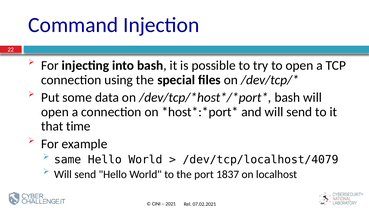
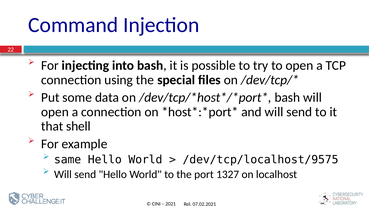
time: time -> shell (78, 126)
/dev/tcp/localhost/4079: /dev/tcp/localhost/4079 -> /dev/tcp/localhost/9575 (261, 159)
1837: 1837 -> 1327 (228, 174)
